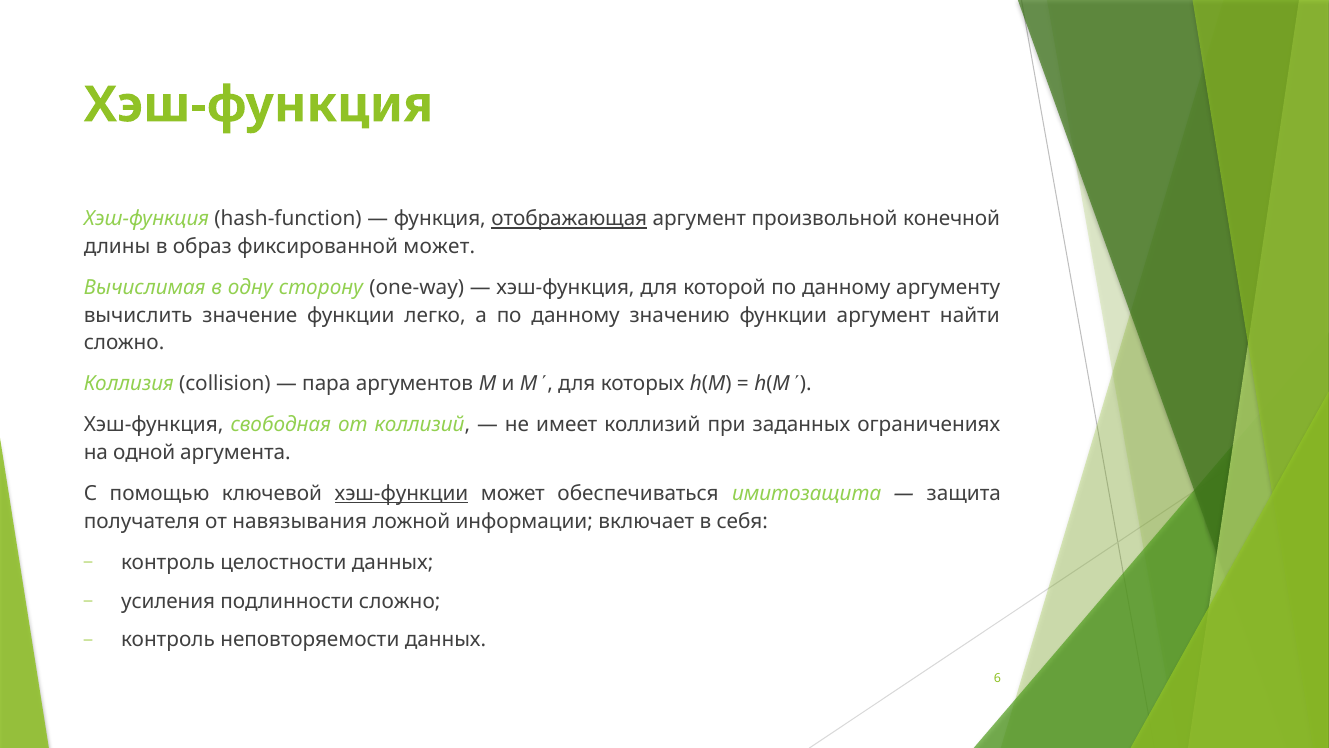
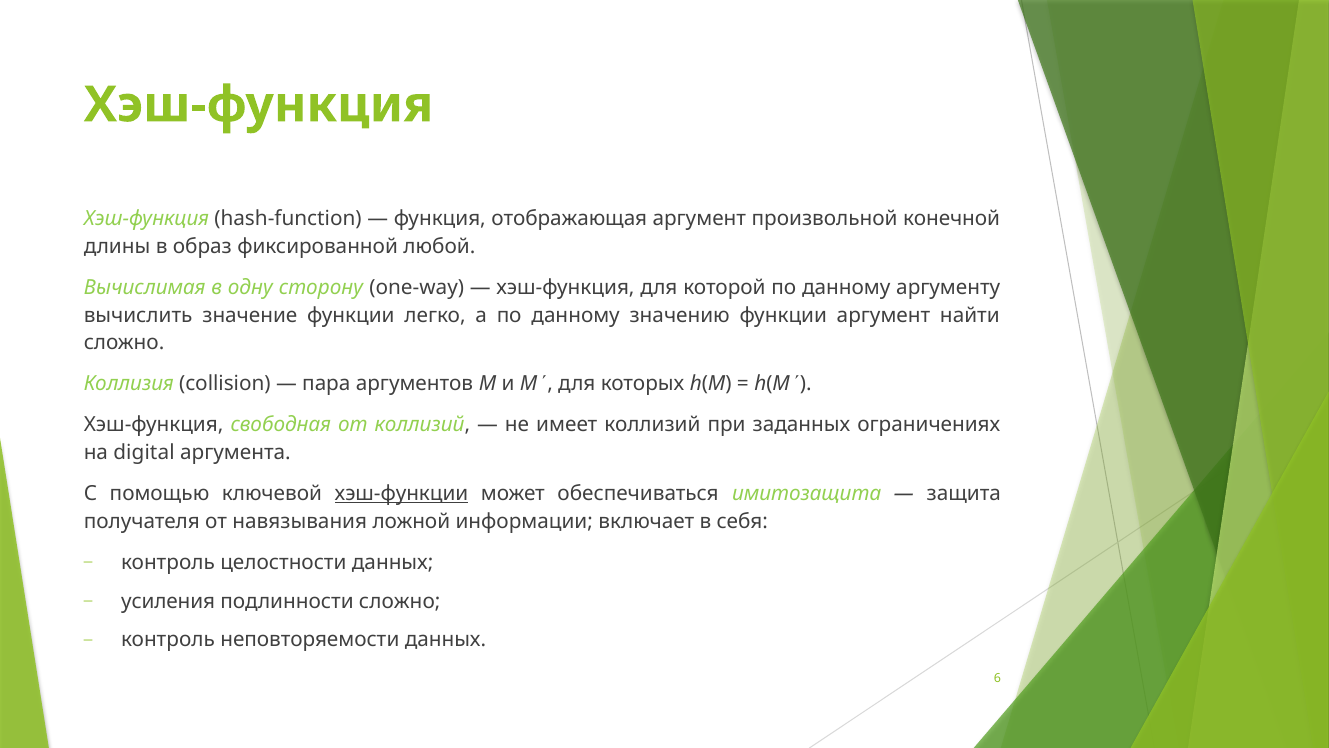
отображающая underline: present -> none (569, 219)
фиксированной может: может -> любой (439, 246)
одной: одной -> digital (144, 452)
